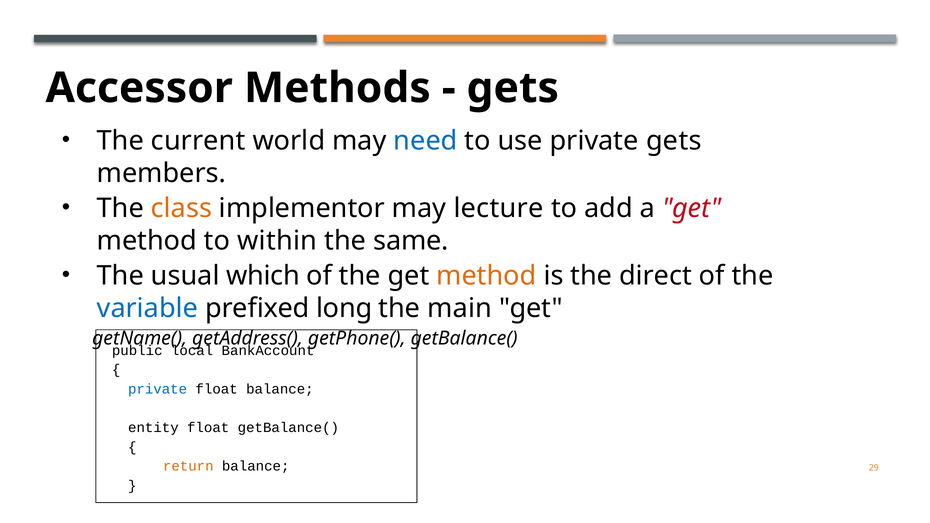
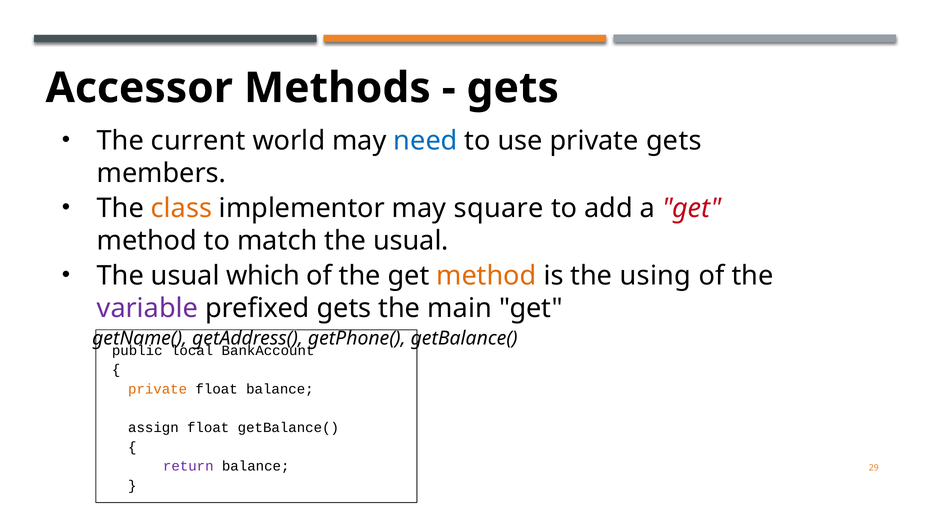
lecture: lecture -> square (499, 208)
within: within -> match (277, 241)
same: same -> usual (411, 241)
direct: direct -> using (655, 276)
variable colour: blue -> purple (147, 308)
prefixed long: long -> gets (344, 308)
private colour: blue -> orange (158, 389)
entity: entity -> assign (153, 428)
return colour: orange -> purple (188, 466)
